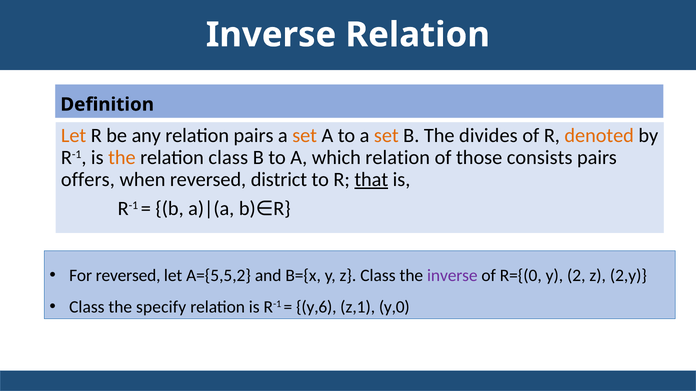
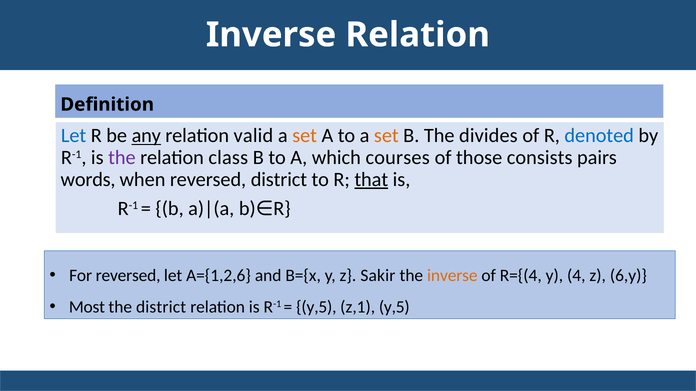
Let colour: orange -> blue (74, 136)
any underline: none -> present (146, 136)
relation pairs: pairs -> valid (253, 136)
denoted colour: orange -> blue (599, 136)
the colour: orange -> purple (122, 158)
which relation: relation -> courses (398, 158)
offers: offers -> words (88, 180)
A={5,5,2: A={5,5,2 -> A={1,2,6 (219, 276)
z Class: Class -> Sakir (378, 276)
inverse colour: purple -> orange (452, 276)
R={(0: R={(0 -> R={(4 (521, 276)
2: 2 -> 4 (576, 276)
2,y: 2,y -> 6,y (628, 276)
Class: Class -> Most (87, 307)
the specify: specify -> district (161, 307)
y,6: y,6 -> y,5 (316, 307)
z,1 y,0: y,0 -> y,5 (394, 307)
